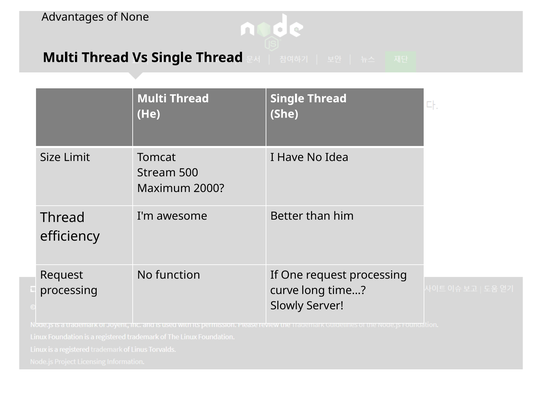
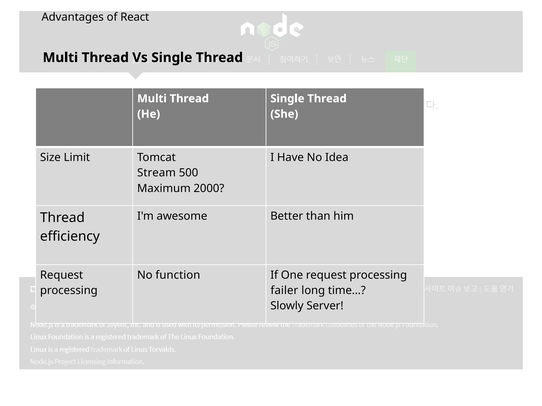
None: None -> React (135, 17)
curve: curve -> failer (284, 291)
